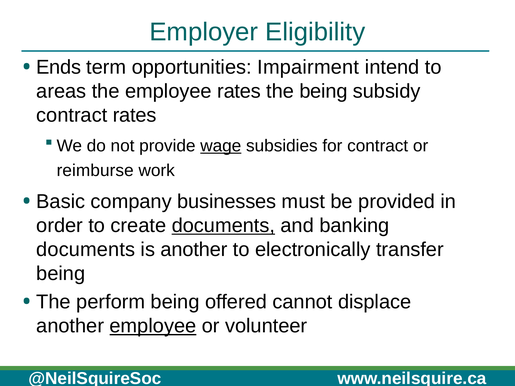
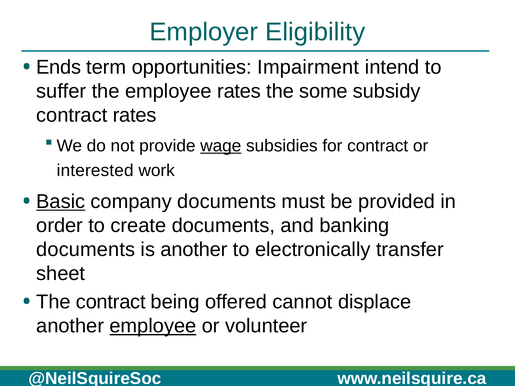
areas: areas -> suffer (61, 91)
the being: being -> some (323, 91)
reimburse: reimburse -> interested (95, 171)
Basic underline: none -> present (61, 202)
company businesses: businesses -> documents (227, 202)
documents underline: present -> none (223, 226)
being: being -> sheet (61, 274)
The perform: perform -> contract (111, 302)
